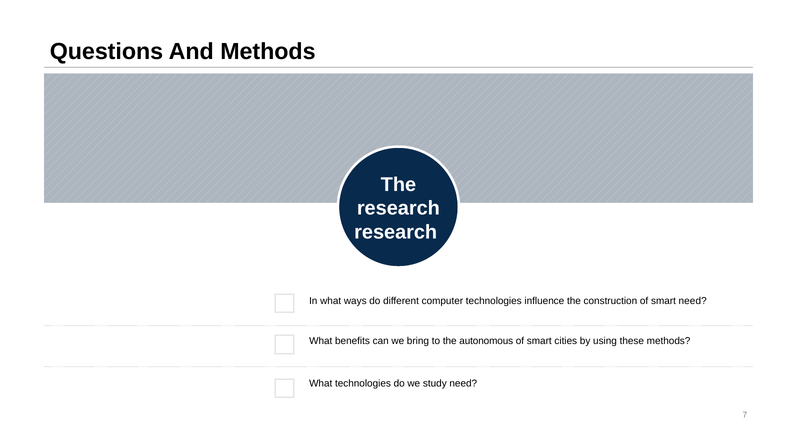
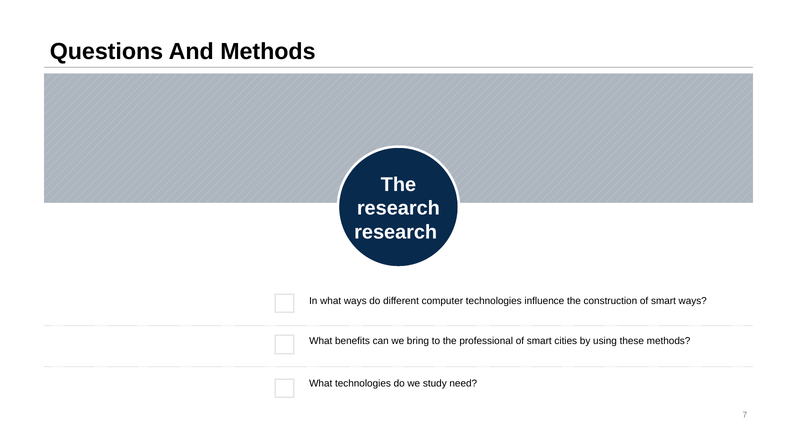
smart need: need -> ways (693, 301)
autonomous: autonomous -> professional (486, 341)
